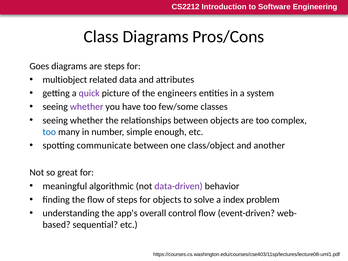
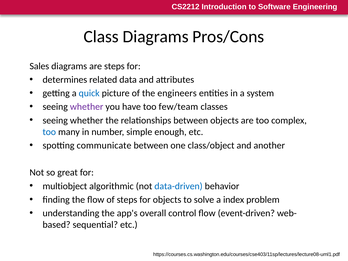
Goes: Goes -> Sales (39, 66)
multiobject: multiobject -> determines (65, 80)
quick colour: purple -> blue (89, 93)
few/some: few/some -> few/team (178, 107)
meaningful: meaningful -> multiobject (65, 186)
data-driven colour: purple -> blue (179, 186)
